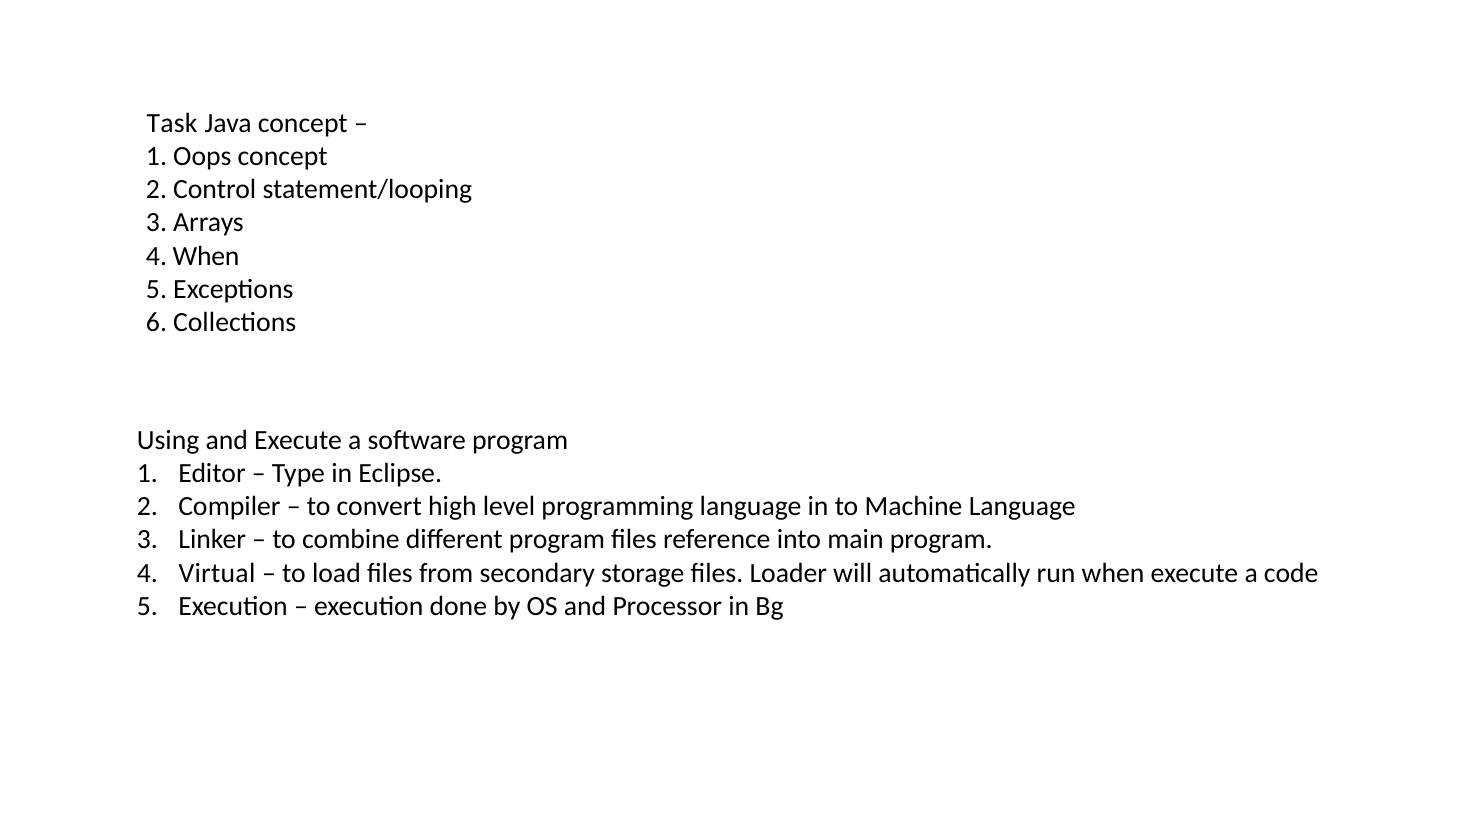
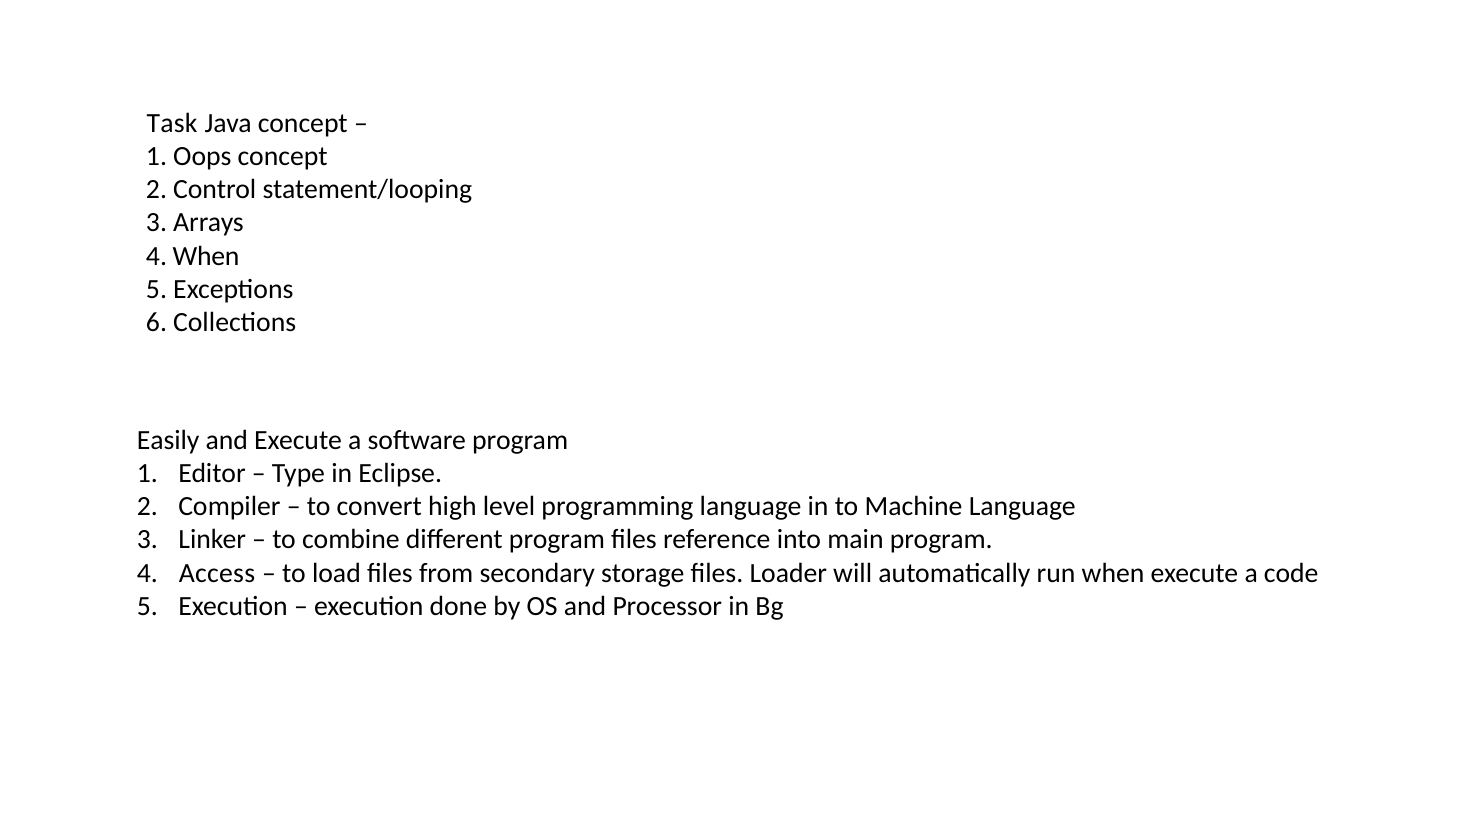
Using: Using -> Easily (168, 440)
Virtual: Virtual -> Access (217, 573)
